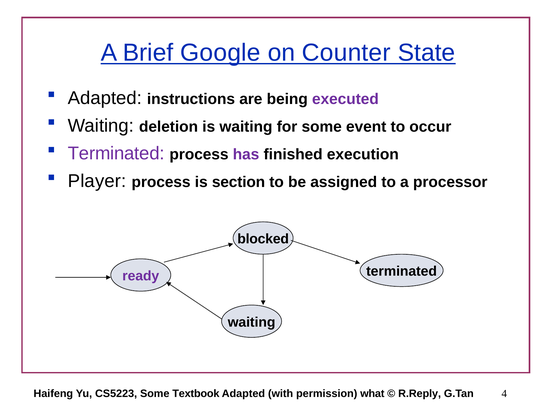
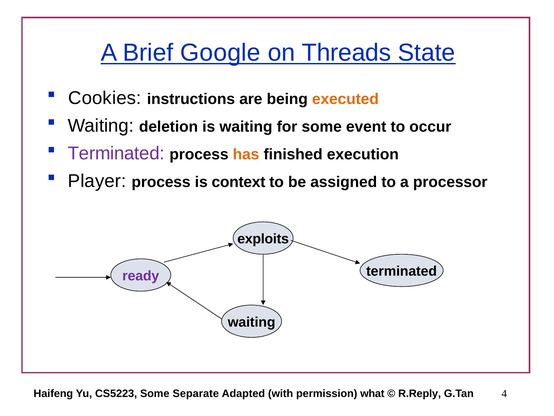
Counter: Counter -> Threads (347, 53)
Adapted: Adapted -> Cookies (105, 98)
executed colour: purple -> orange (345, 99)
has colour: purple -> orange (246, 154)
section: section -> context (239, 182)
blocked: blocked -> exploits (263, 239)
Textbook: Textbook -> Separate (196, 393)
